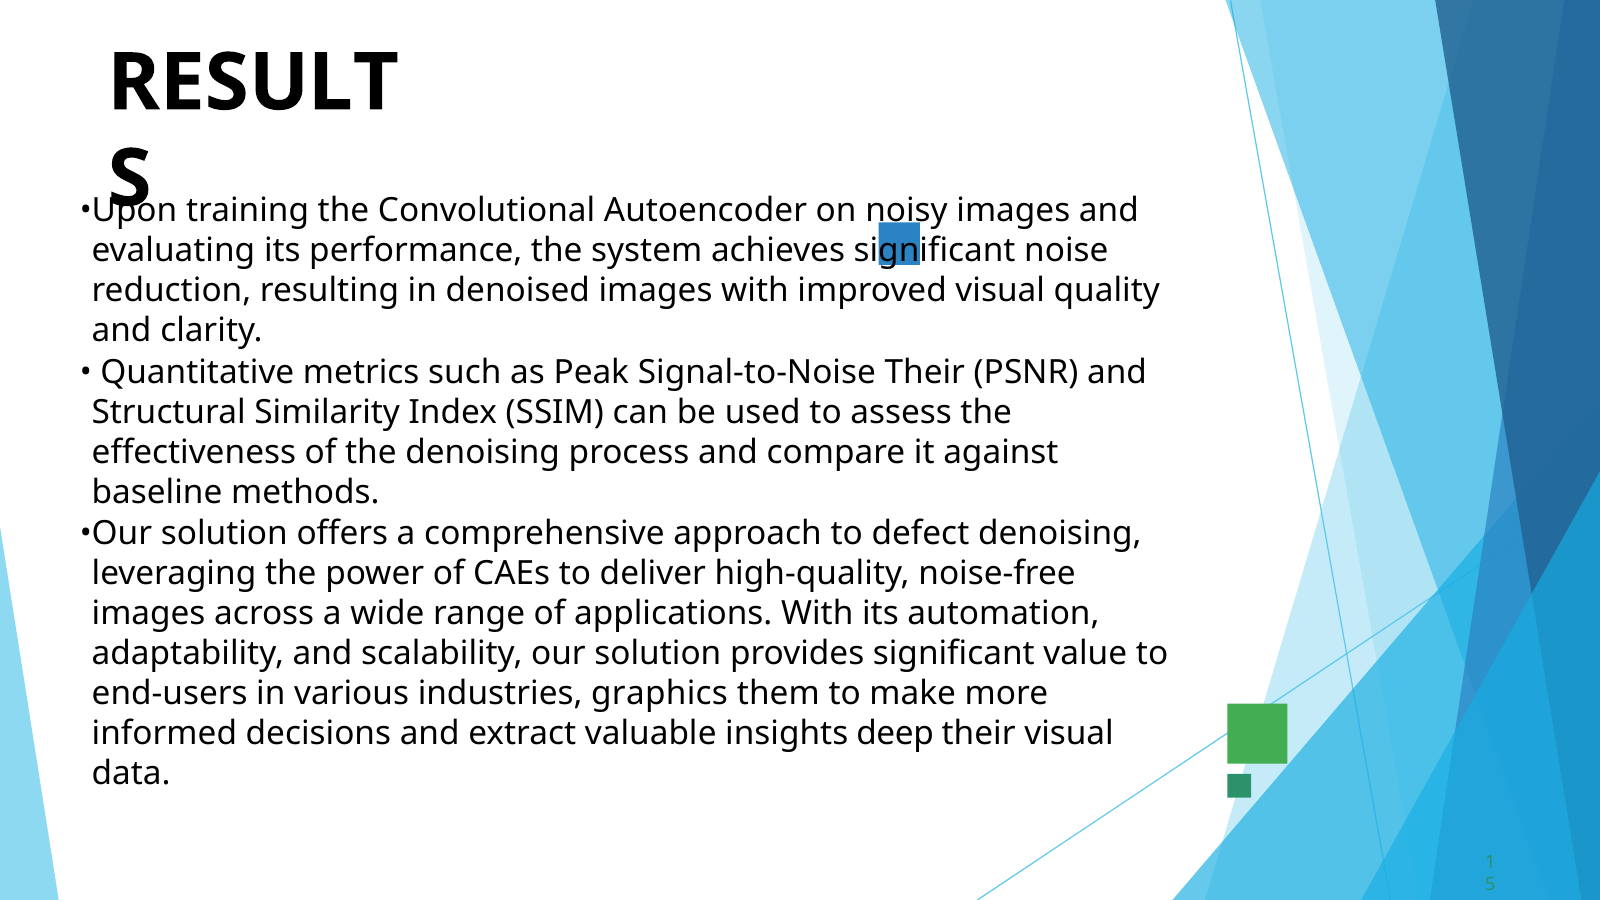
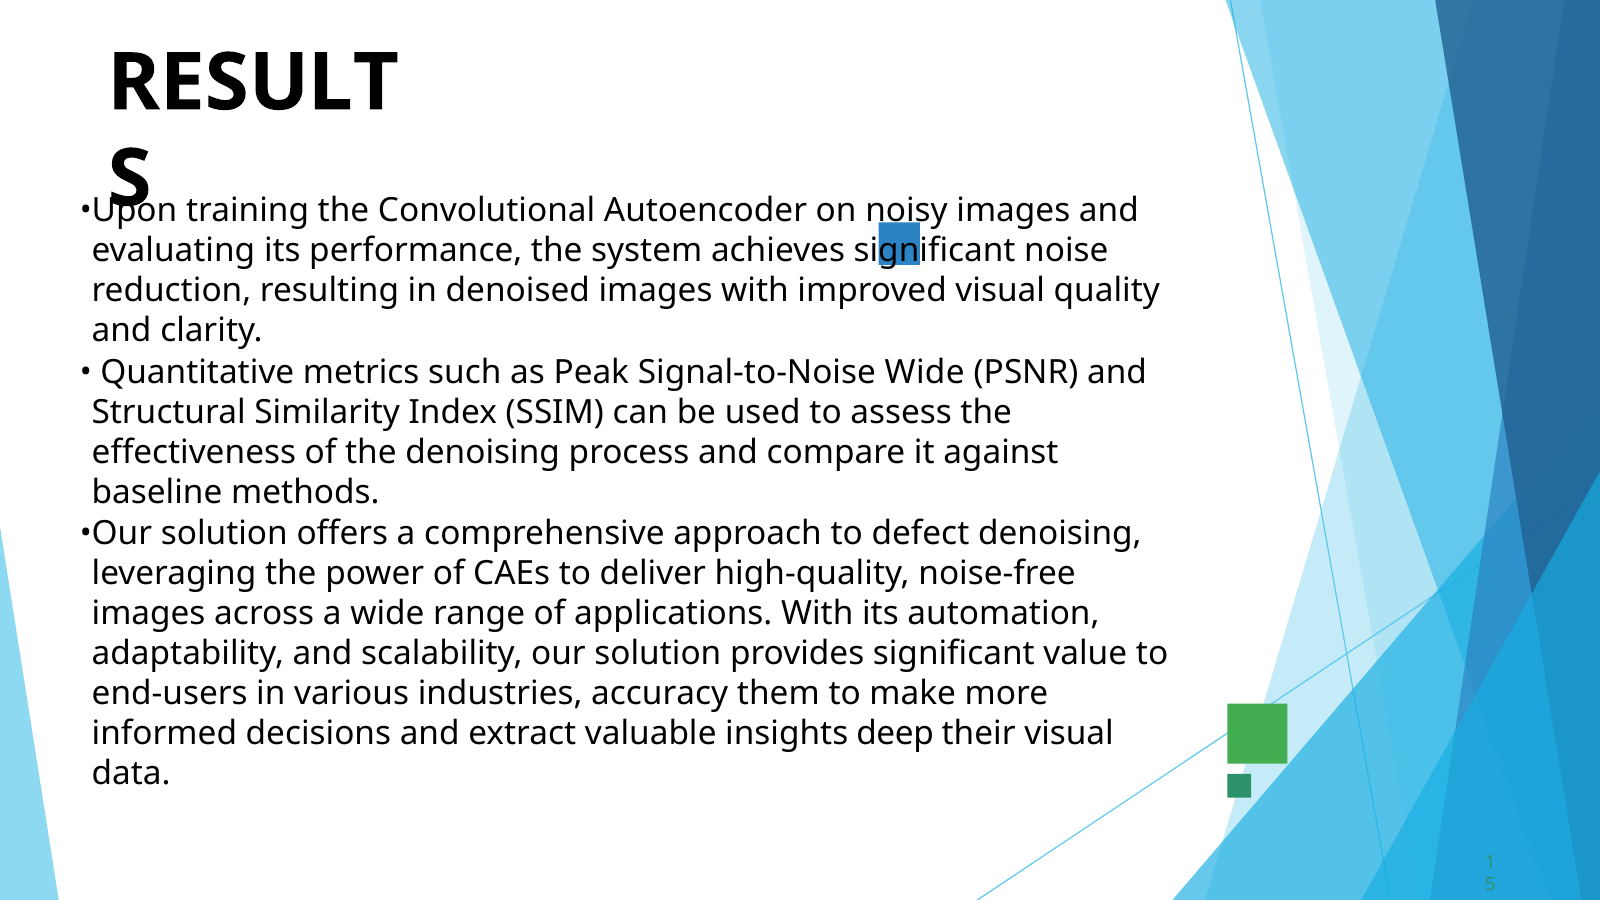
Signal-to-Noise Their: Their -> Wide (925, 372)
graphics: graphics -> accuracy (660, 694)
